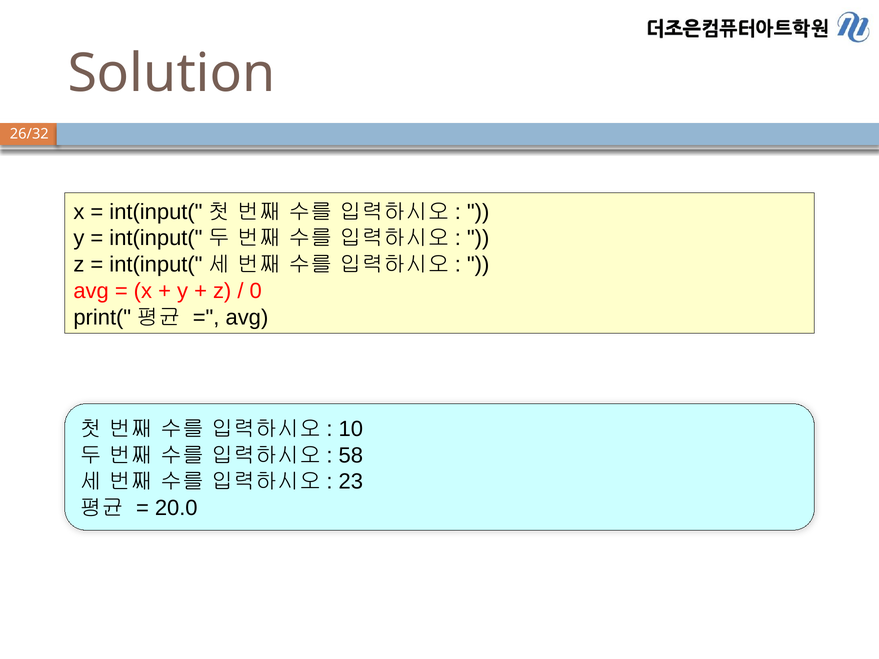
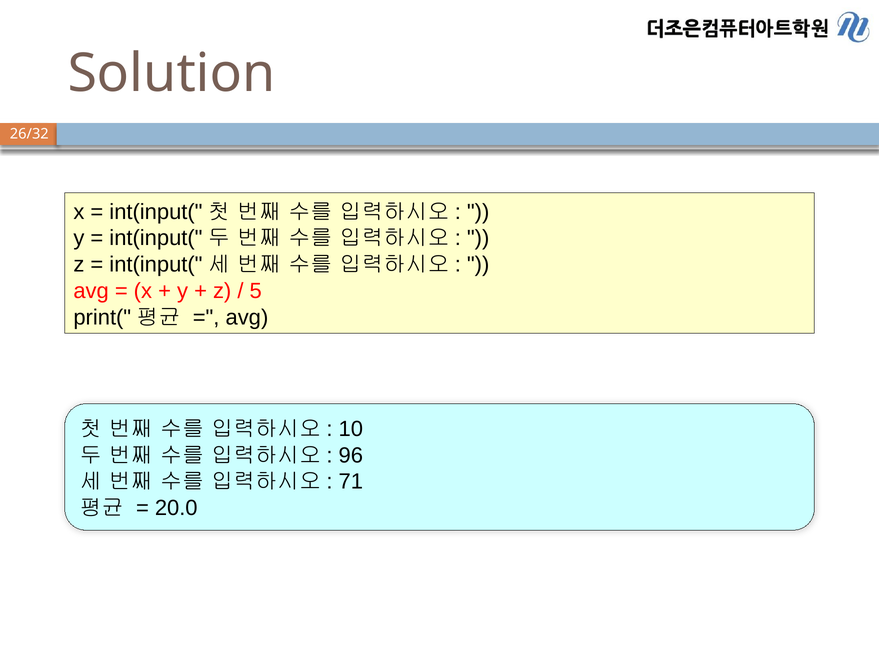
0: 0 -> 5 (256, 291)
58: 58 -> 96 (351, 455)
23: 23 -> 71 (351, 482)
